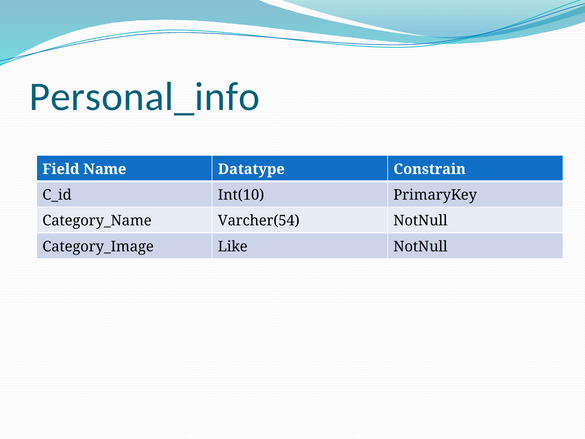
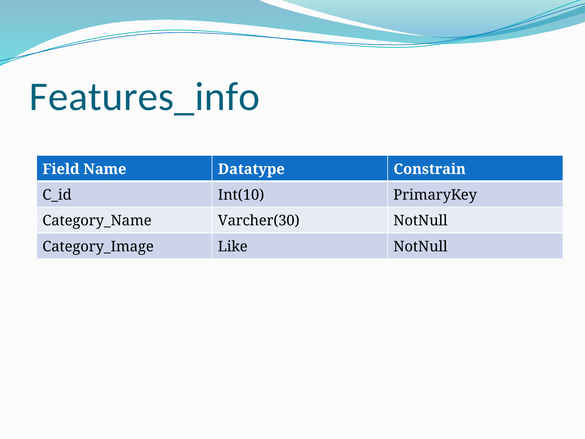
Personal_info: Personal_info -> Features_info (145, 97)
Varcher(54: Varcher(54 -> Varcher(30 (259, 221)
